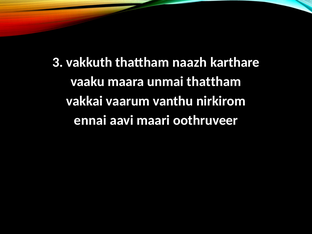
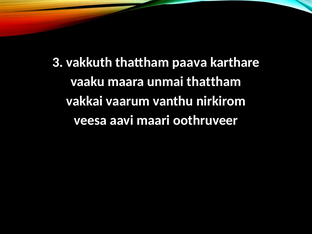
naazh: naazh -> paava (190, 62)
ennai: ennai -> veesa (90, 120)
